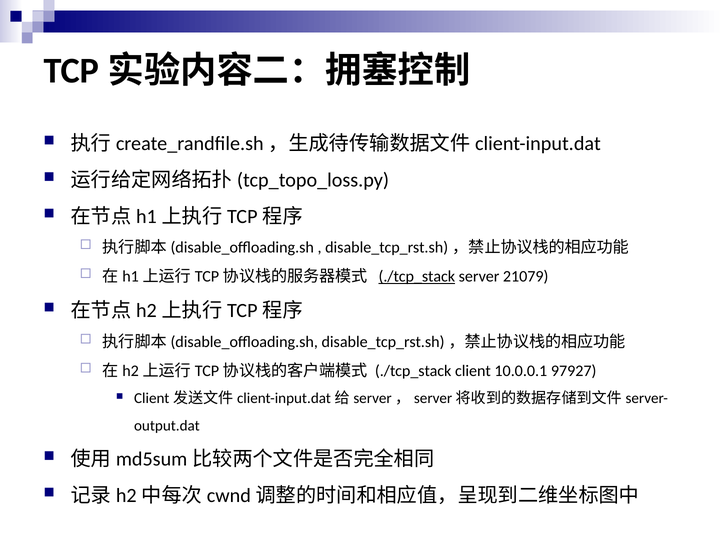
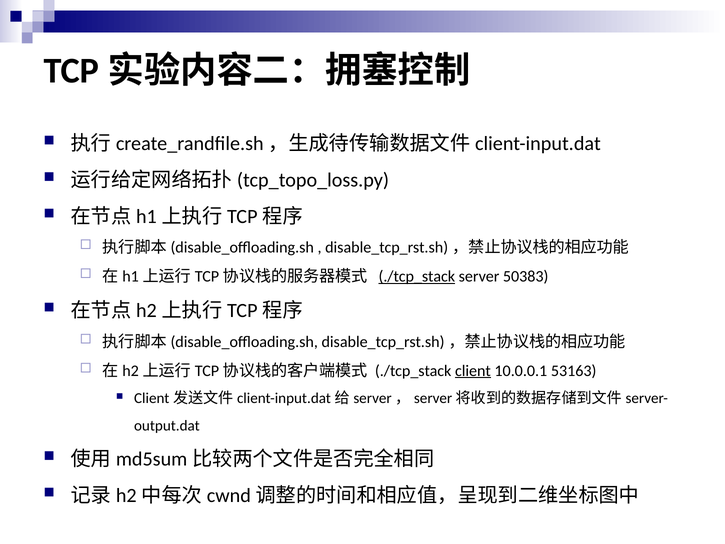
21079: 21079 -> 50383 (526, 276)
client underline: none -> present (473, 371)
97927: 97927 -> 53163 (574, 371)
